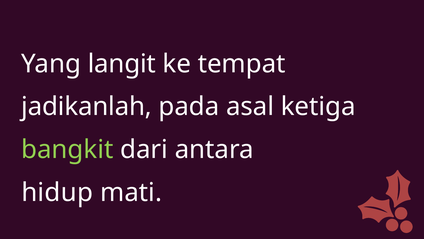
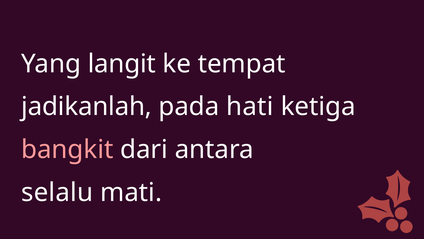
asal: asal -> hati (250, 107)
bangkit colour: light green -> pink (67, 149)
hidup: hidup -> selalu (57, 192)
